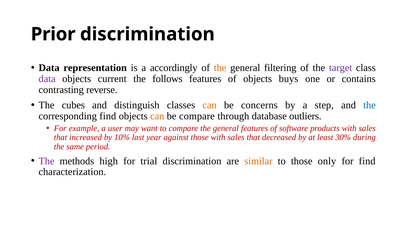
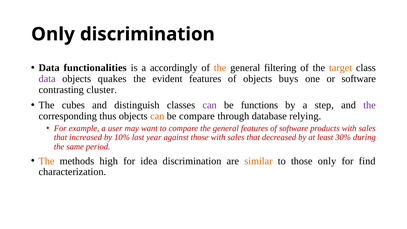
Prior: Prior -> Only (53, 34)
representation: representation -> functionalities (95, 68)
target colour: purple -> orange (341, 68)
current: current -> quakes (112, 79)
follows: follows -> evident (167, 79)
or contains: contains -> software (359, 79)
reverse: reverse -> cluster (102, 90)
can colour: orange -> purple (210, 105)
concerns: concerns -> functions (259, 105)
the colour: blue -> purple (369, 105)
corresponding find: find -> thus (108, 116)
outliers: outliers -> relying (305, 116)
The colour: purple -> orange (47, 161)
trial: trial -> idea (149, 161)
